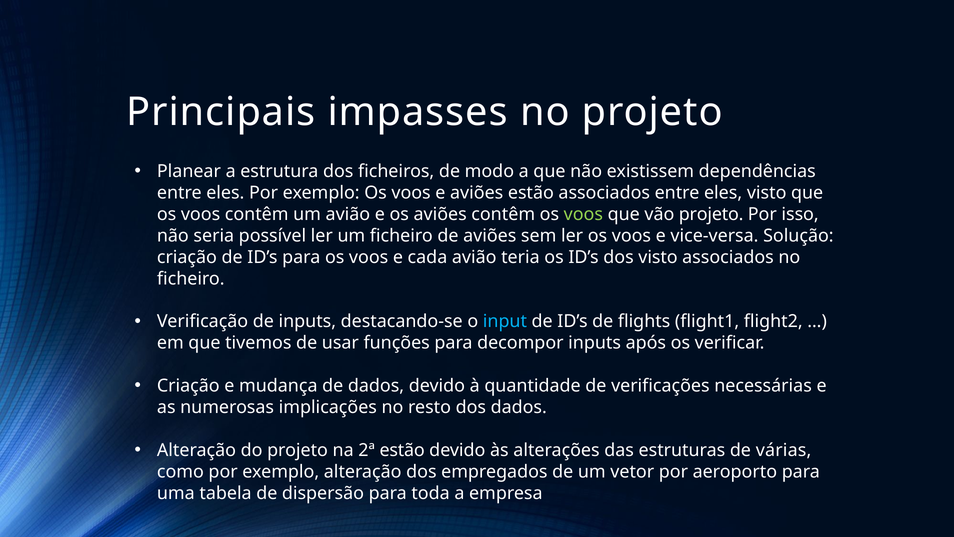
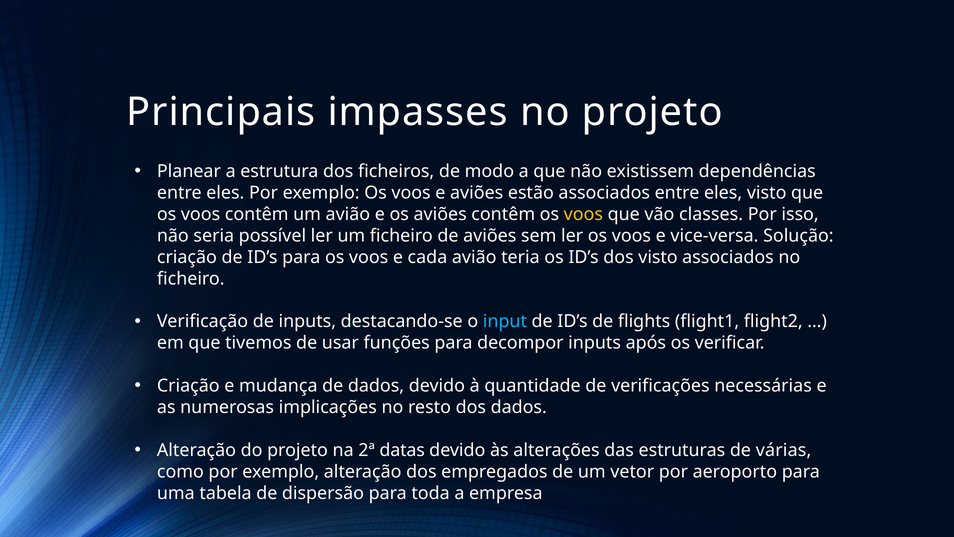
voos colour: light green -> yellow (583, 214)
vão projeto: projeto -> classes (711, 214)
2ª estão: estão -> datas (402, 450)
